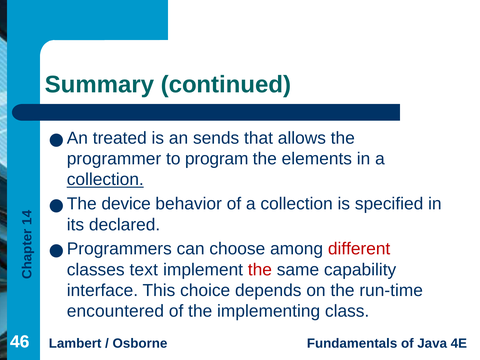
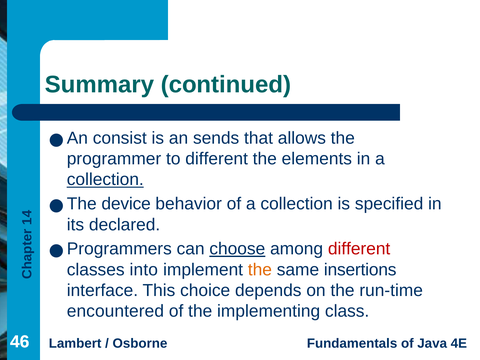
treated: treated -> consist (120, 138)
to program: program -> different (217, 159)
choose underline: none -> present (237, 249)
text: text -> into (144, 270)
the colour: red -> orange (260, 270)
capability: capability -> insertions (360, 270)
